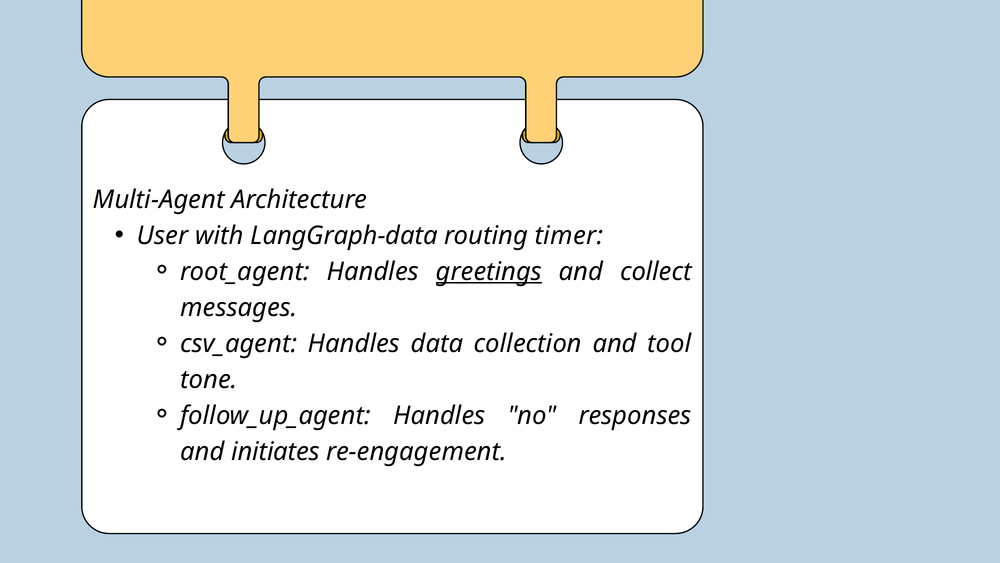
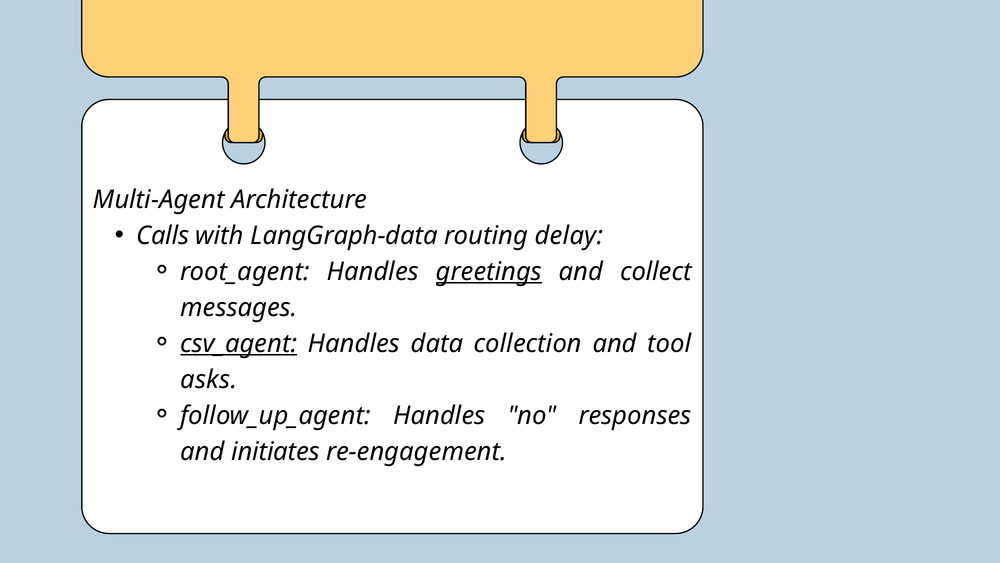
User: User -> Calls (163, 236)
timer: timer -> delay (569, 236)
csv_agent underline: none -> present (239, 343)
tone: tone -> asks (209, 379)
